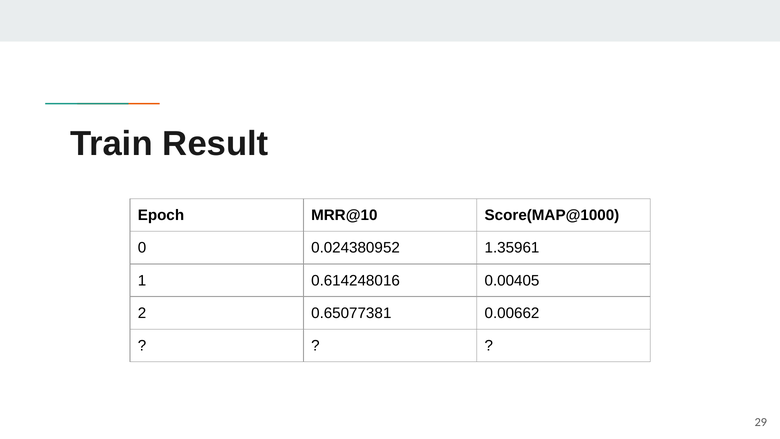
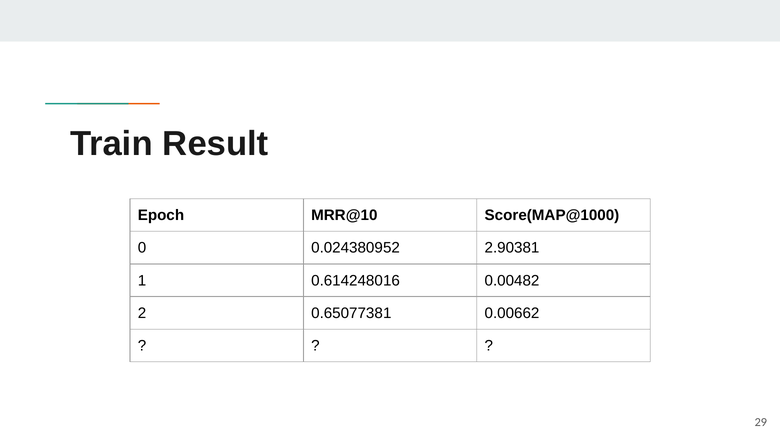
1.35961: 1.35961 -> 2.90381 (512, 248)
0.00405: 0.00405 -> 0.00482 (512, 280)
